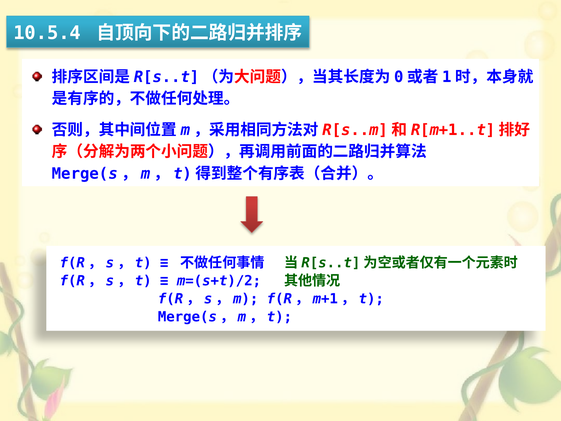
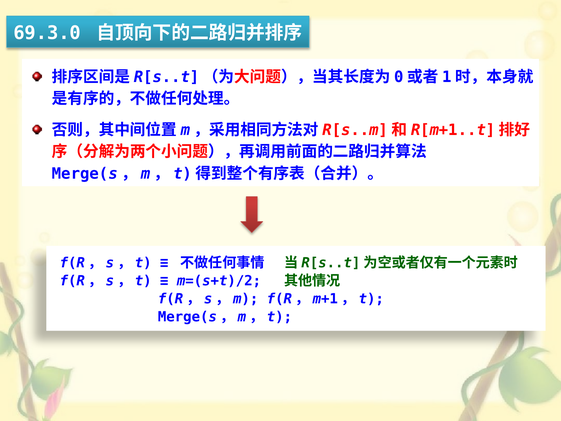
10.5.4: 10.5.4 -> 69.3.0 (47, 33)
